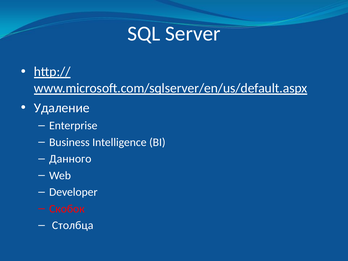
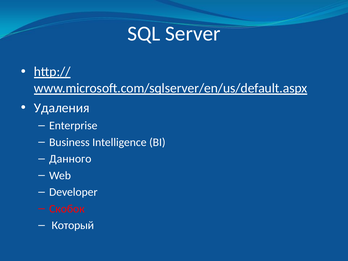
Удаление: Удаление -> Удаления (62, 108)
Столбца: Столбца -> Который (73, 225)
